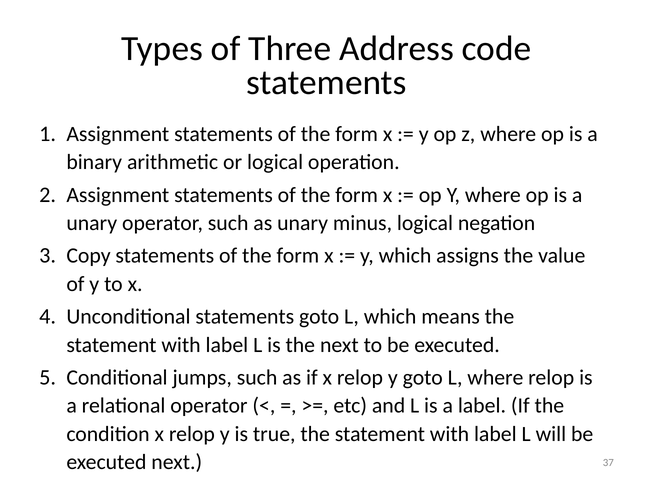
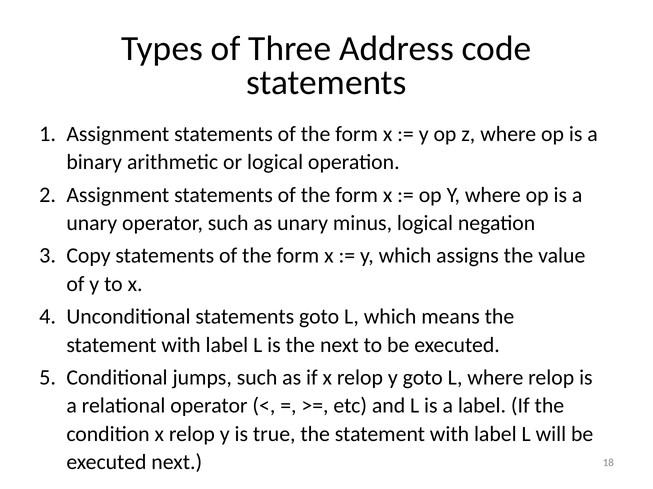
37: 37 -> 18 (608, 463)
